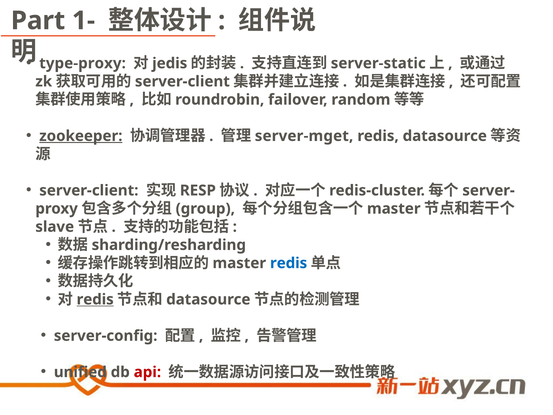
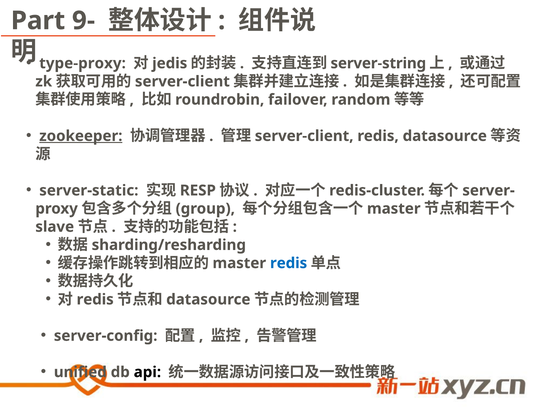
1-: 1- -> 9- (84, 21)
server-static: server-static -> server-string (378, 63)
server-mget: server-mget -> server-client (304, 136)
server-client: server-client -> server-static (89, 190)
redis underline: present -> none (95, 299)
api colour: red -> black (147, 372)
